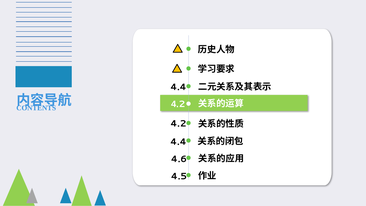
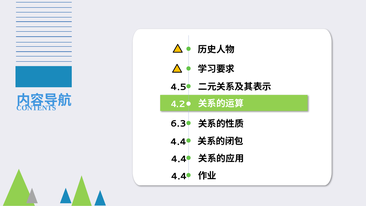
4.4: 4.4 -> 4.5 (178, 87)
4.2: 4.2 -> 6.3 (178, 124)
4.6: 4.6 -> 4.4 (179, 159)
4.5: 4.5 -> 4.4 (179, 176)
